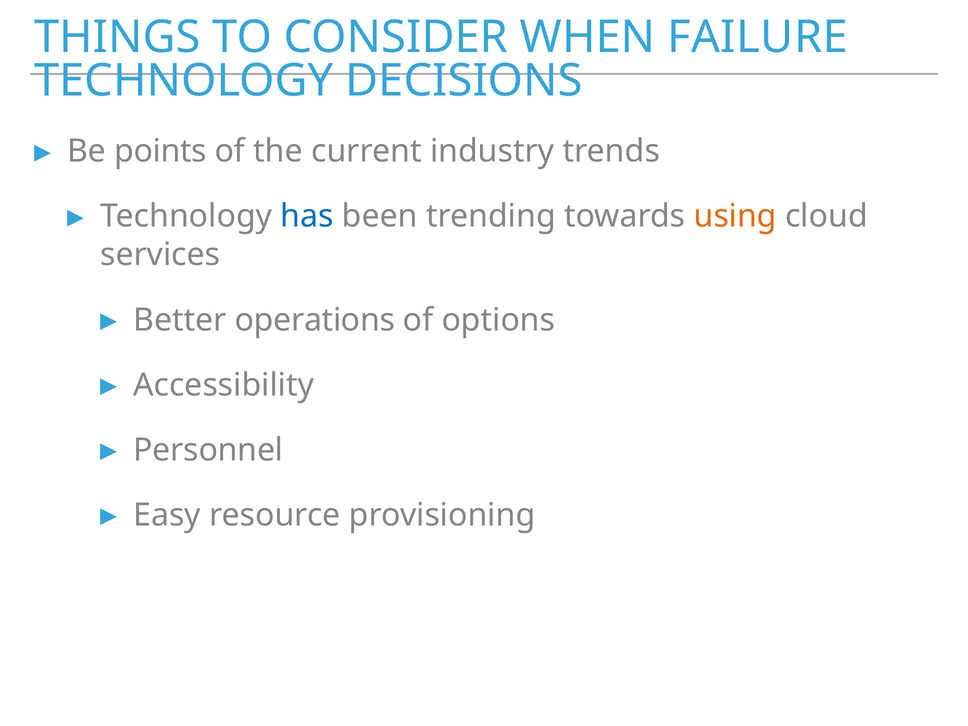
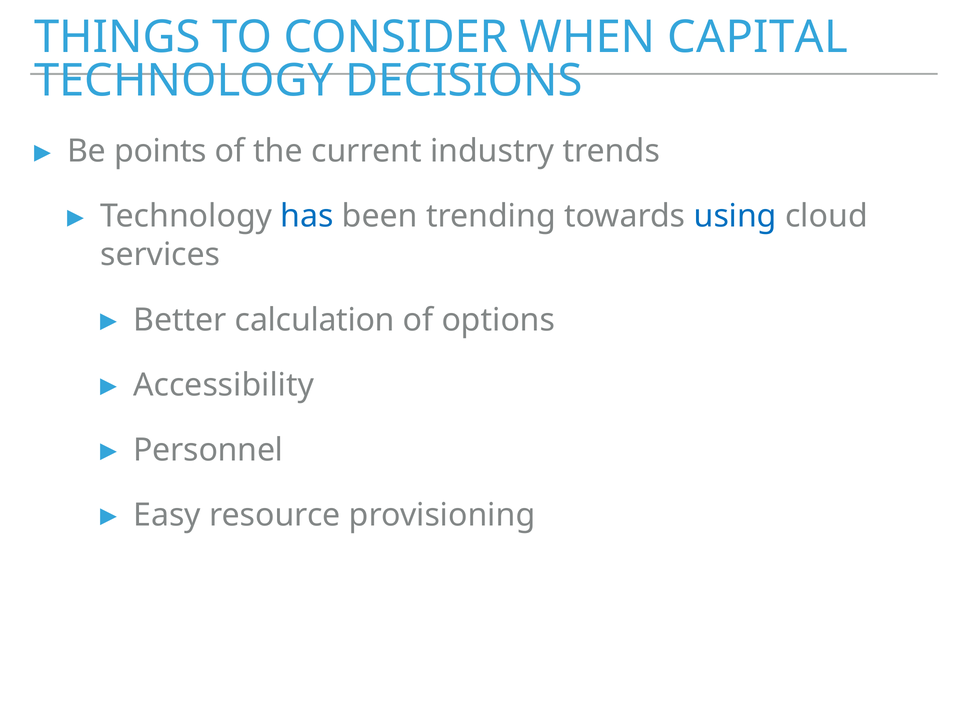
FAILURE: FAILURE -> CAPITAL (758, 37)
using colour: orange -> blue (735, 216)
operations: operations -> calculation (315, 320)
